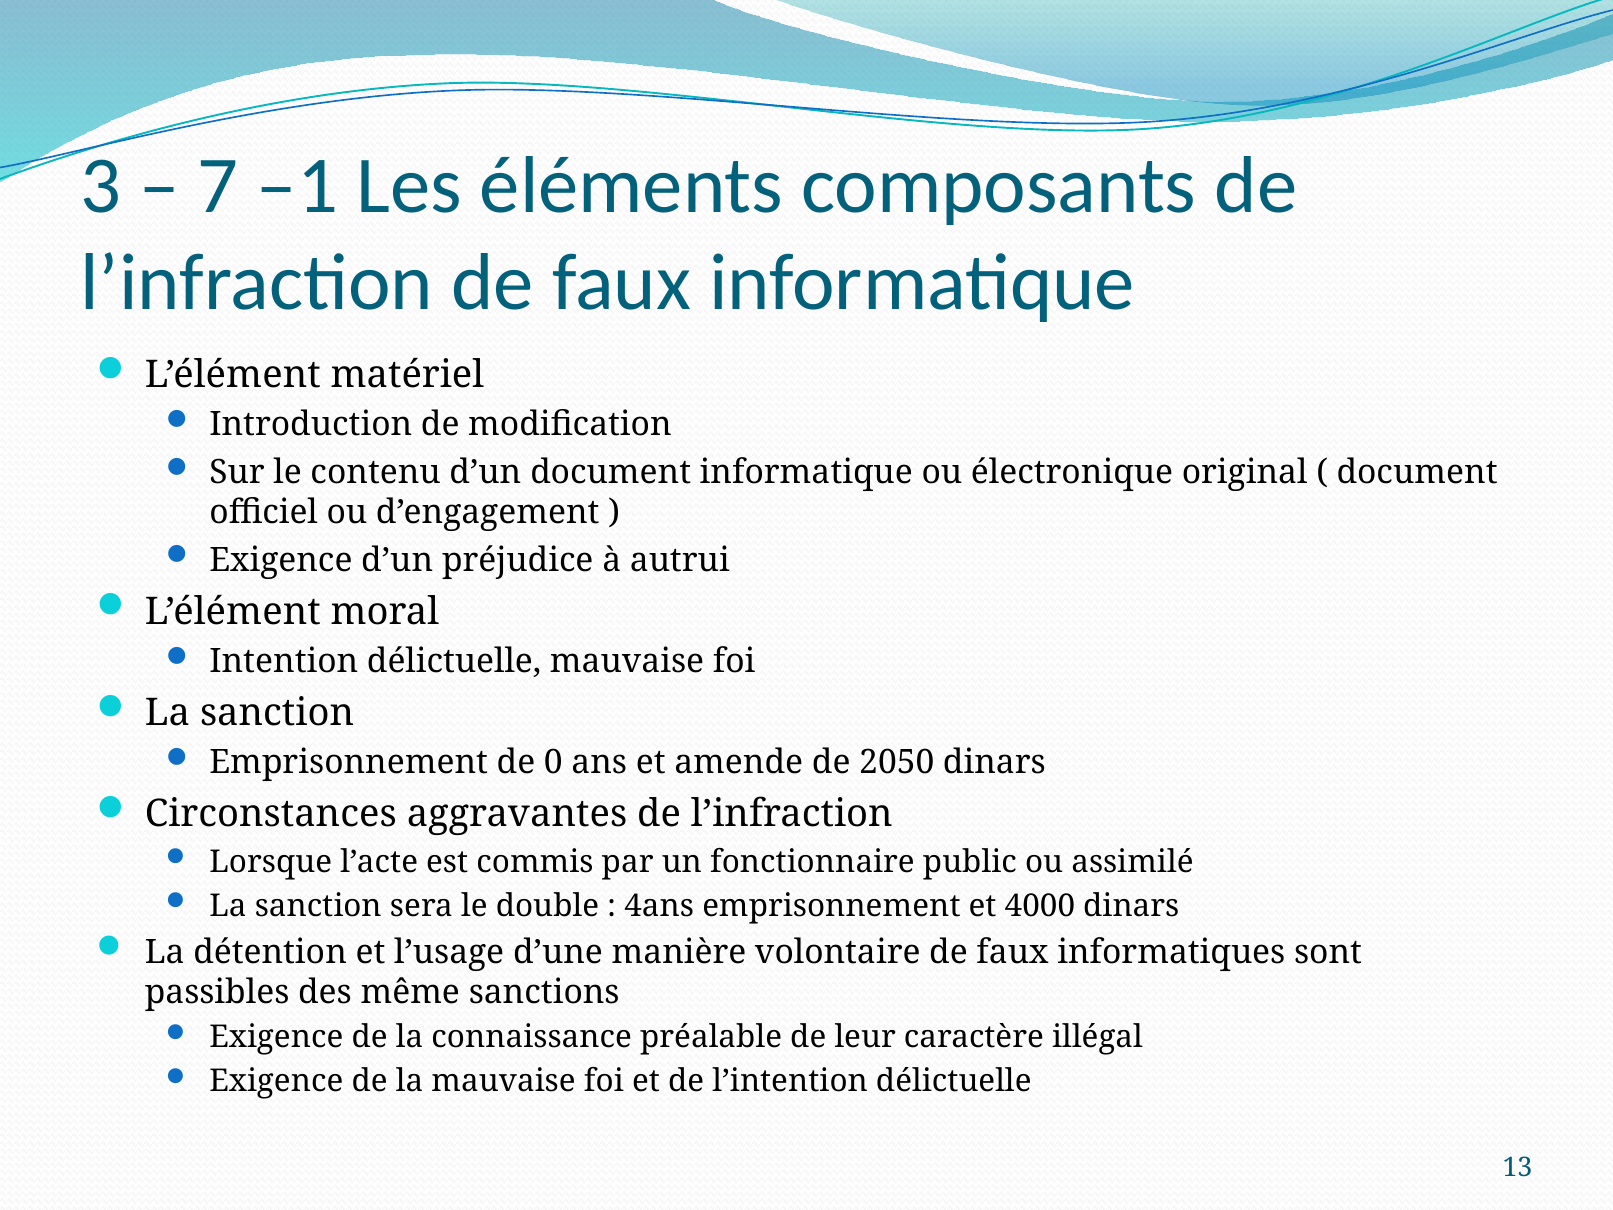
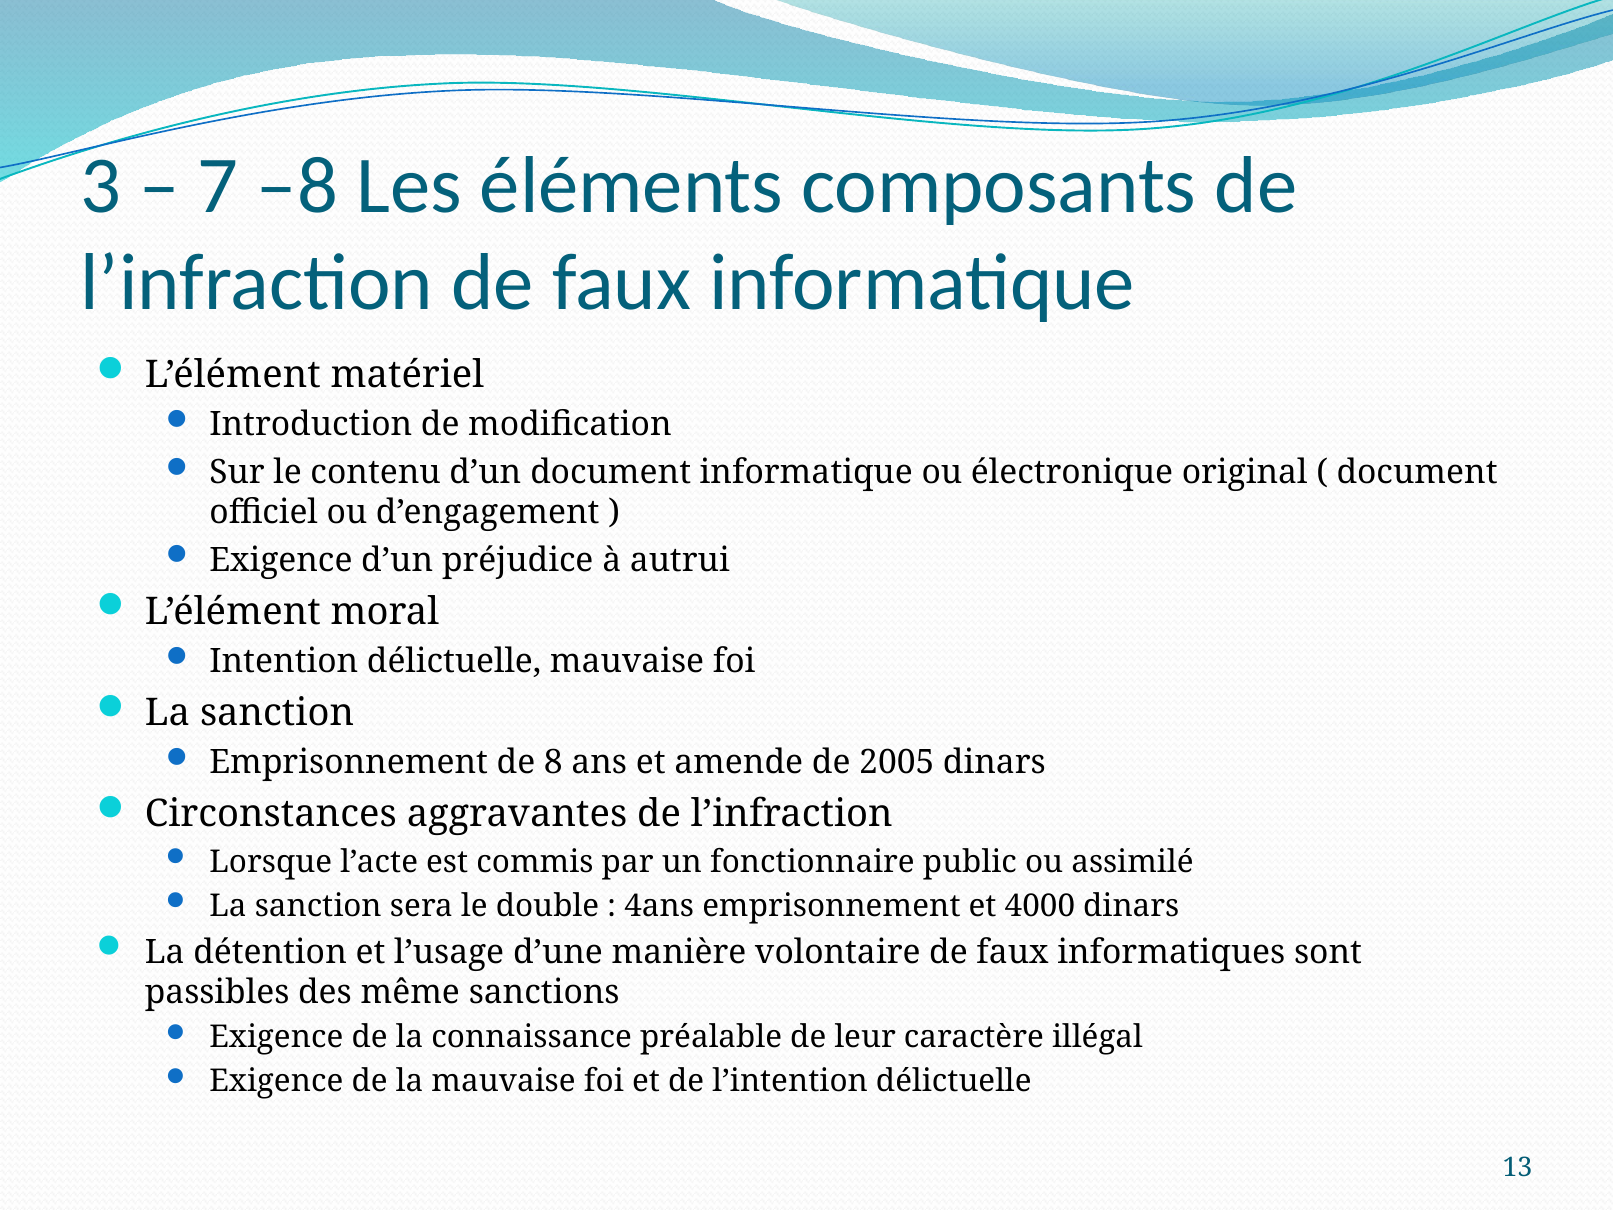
–1: –1 -> –8 (297, 186)
0: 0 -> 8 (553, 763)
2050: 2050 -> 2005 (897, 763)
